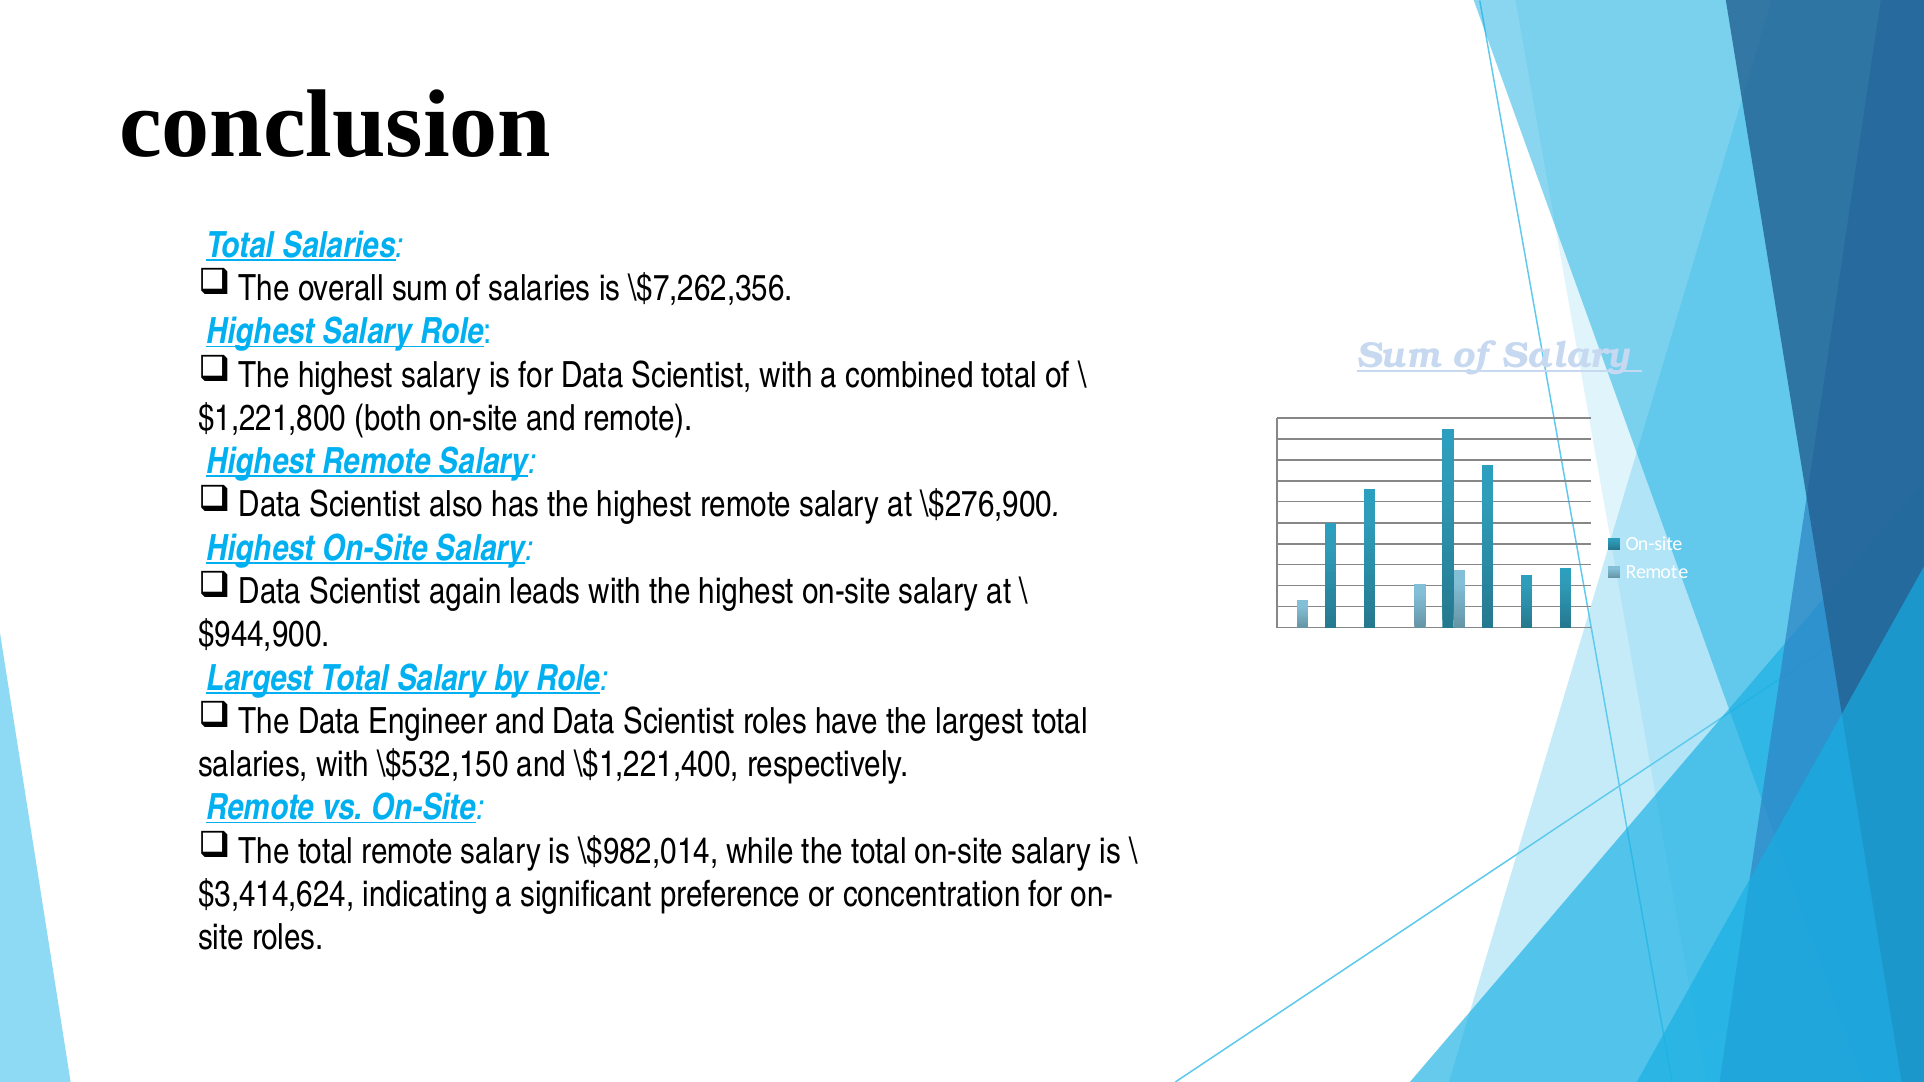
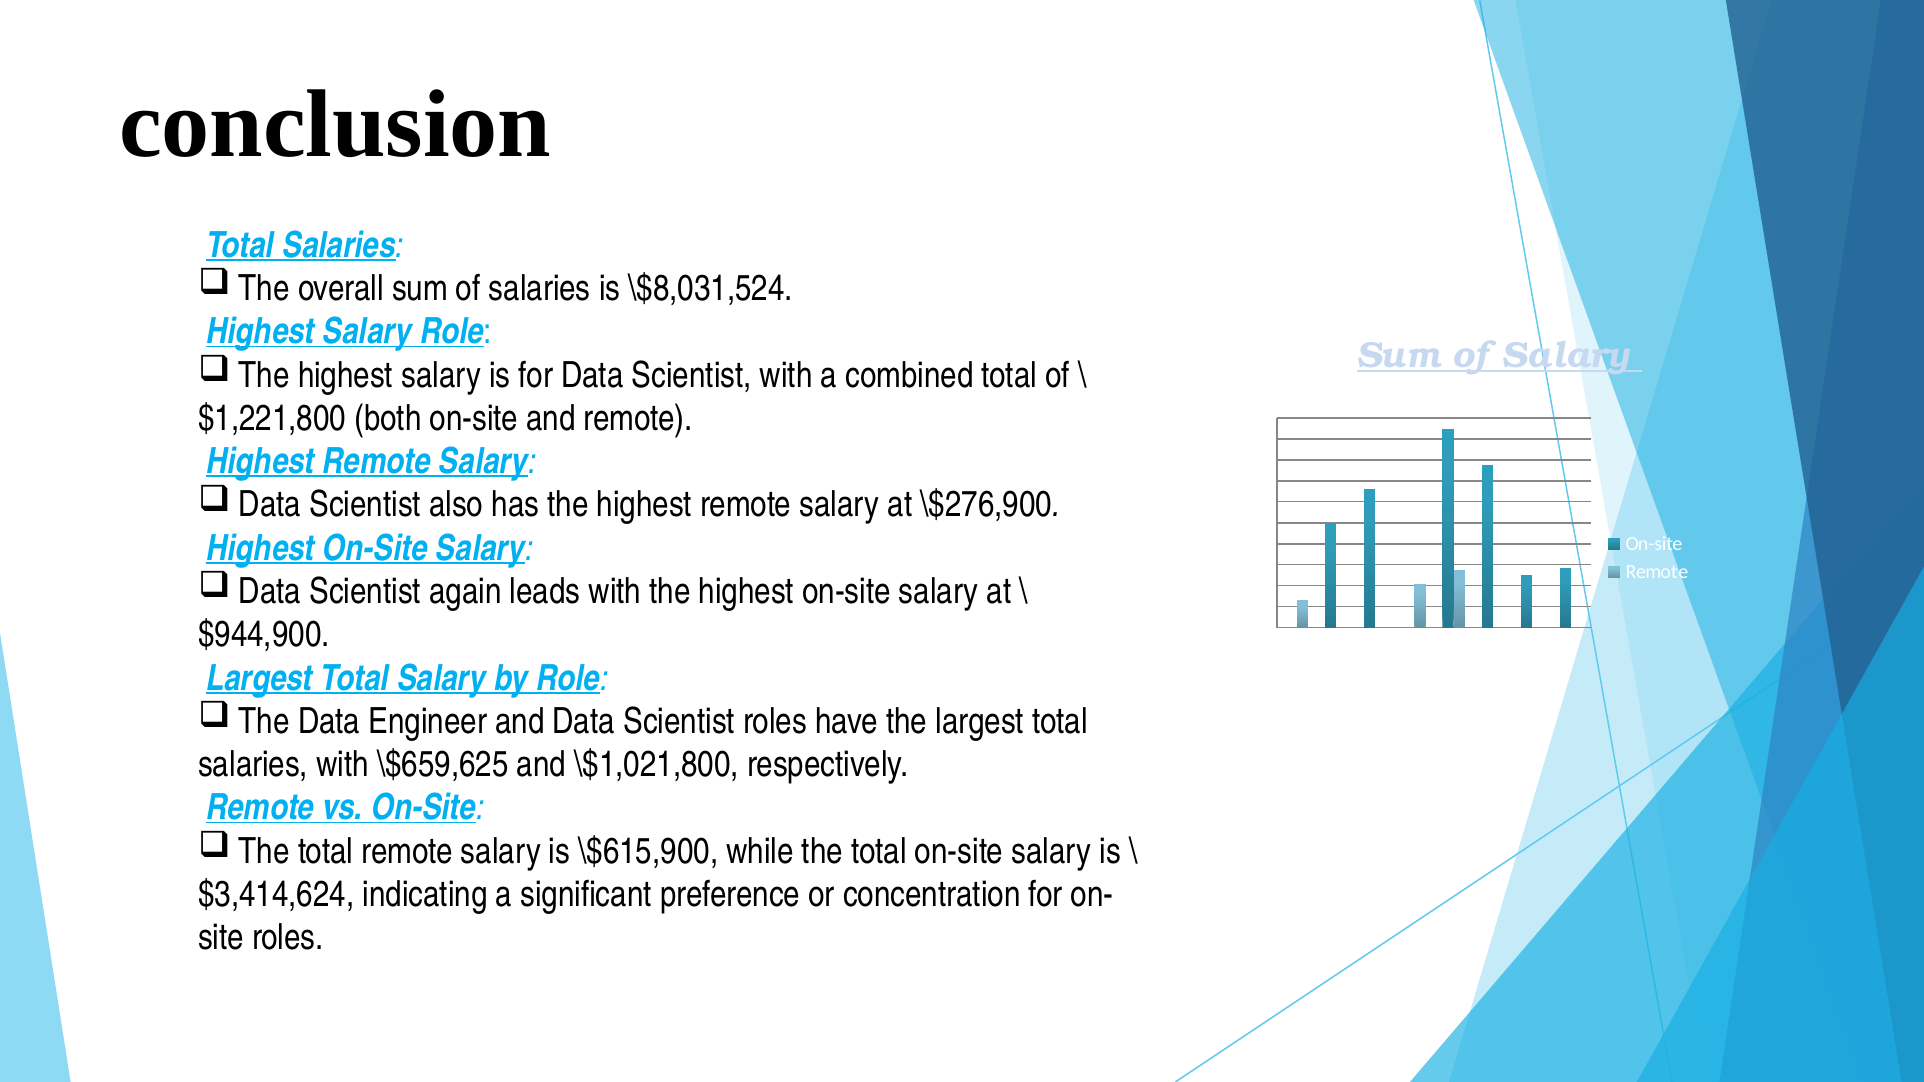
\$7,262,356: \$7,262,356 -> \$8,031,524 (711, 289)
\$532,150: \$532,150 -> \$659,625 (443, 765)
\$1,221,400: \$1,221,400 -> \$1,021,800 (657, 765)
\$982,014: \$982,014 -> \$615,900 (648, 851)
